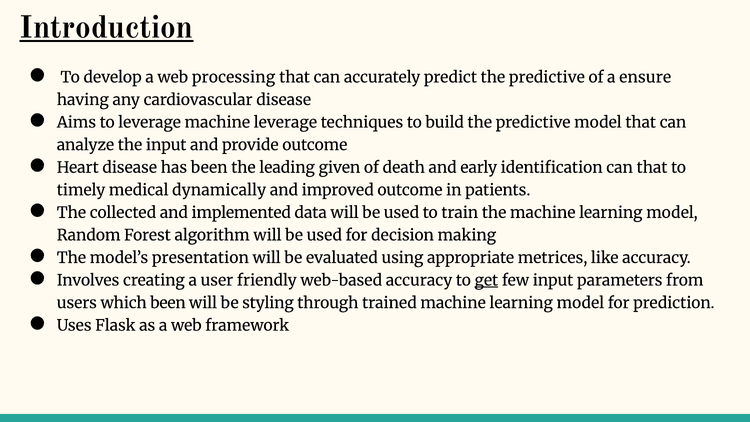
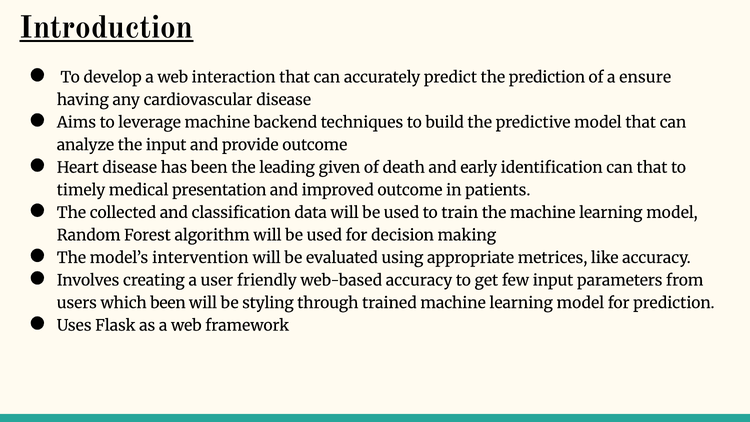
processing: processing -> interaction (234, 77)
predict the predictive: predictive -> prediction (547, 77)
machine leverage: leverage -> backend (285, 122)
dynamically: dynamically -> presentation (219, 190)
implemented: implemented -> classification (241, 213)
presentation: presentation -> intervention (200, 258)
get underline: present -> none (486, 280)
